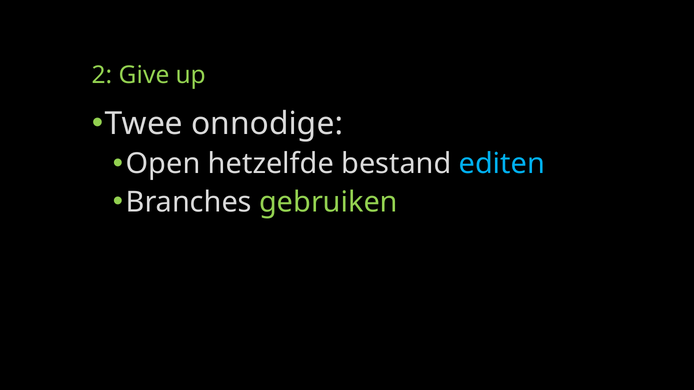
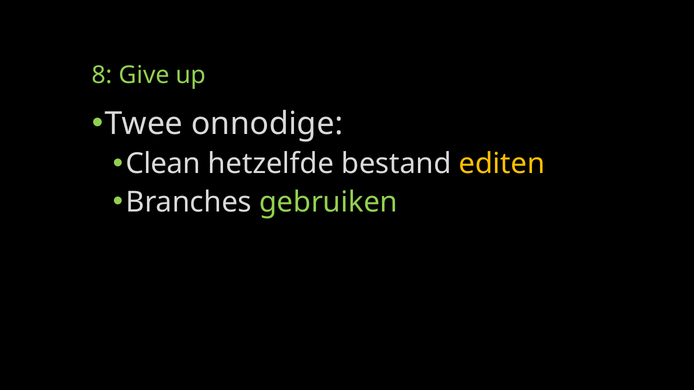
2: 2 -> 8 (102, 75)
Open: Open -> Clean (163, 164)
editen colour: light blue -> yellow (502, 164)
